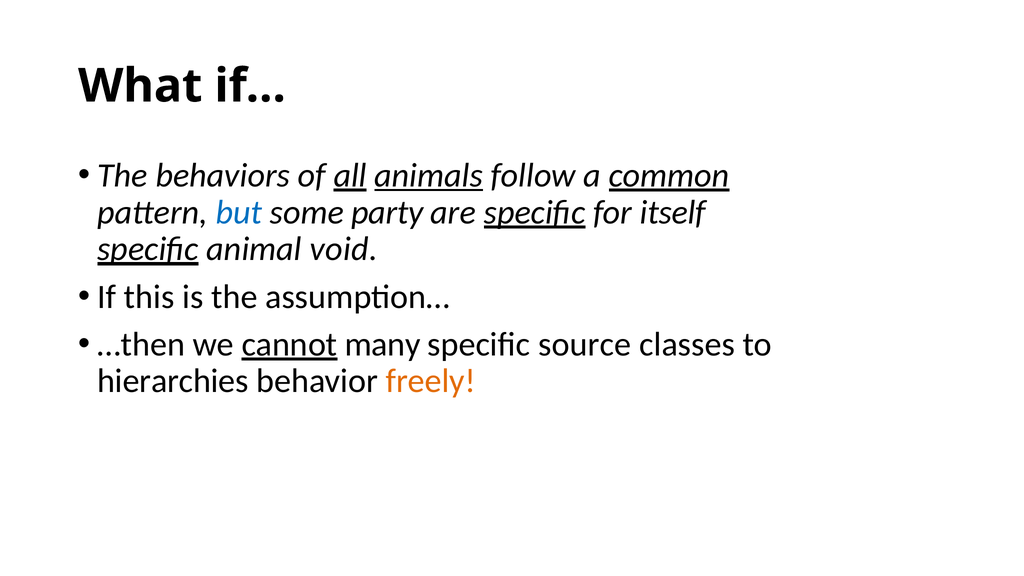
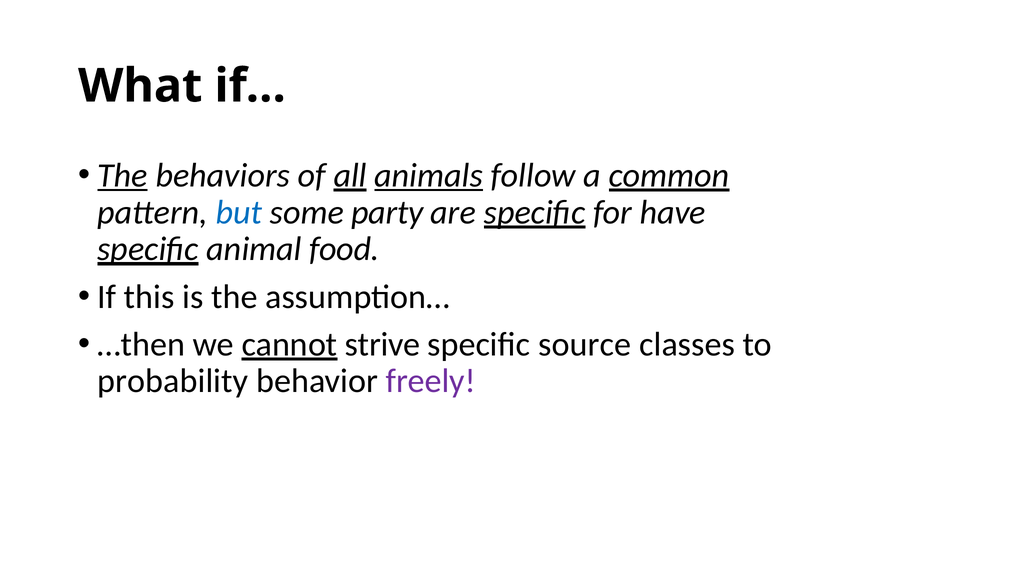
The underline: none -> present (122, 175)
itself: itself -> have (673, 212)
void: void -> food (344, 249)
many: many -> strive (383, 344)
hierarchies: hierarchies -> probability (173, 381)
freely colour: orange -> purple (431, 381)
